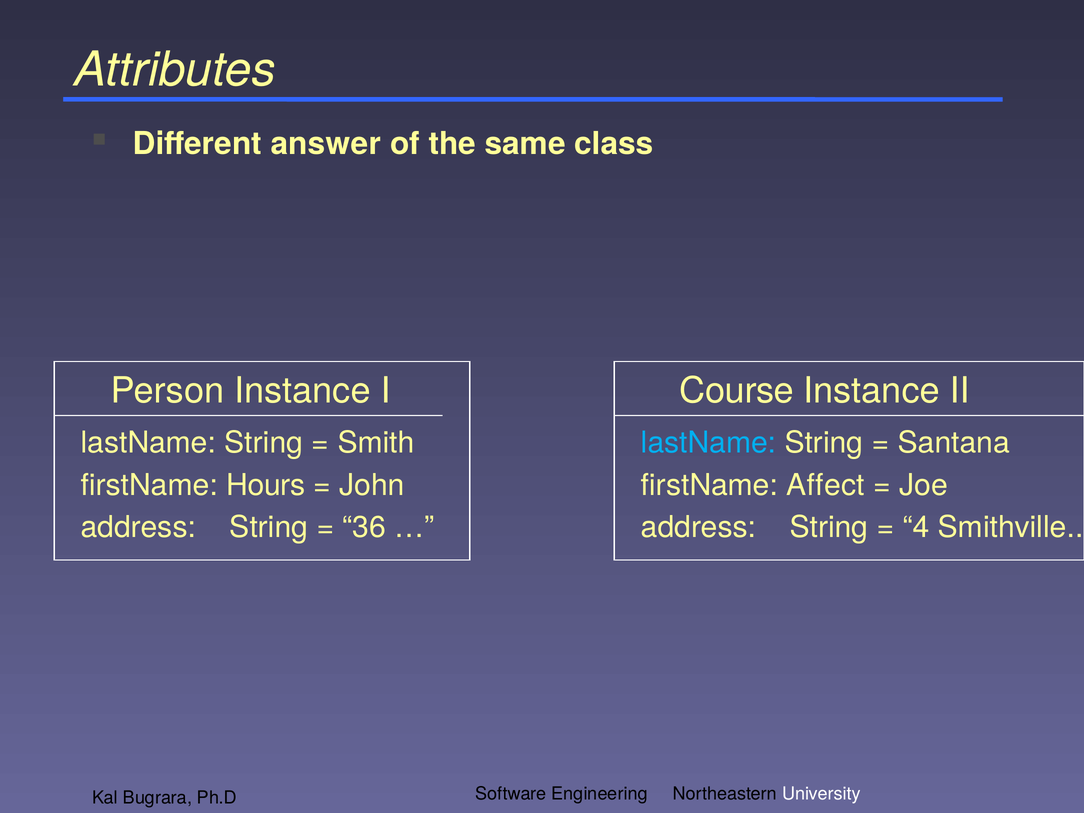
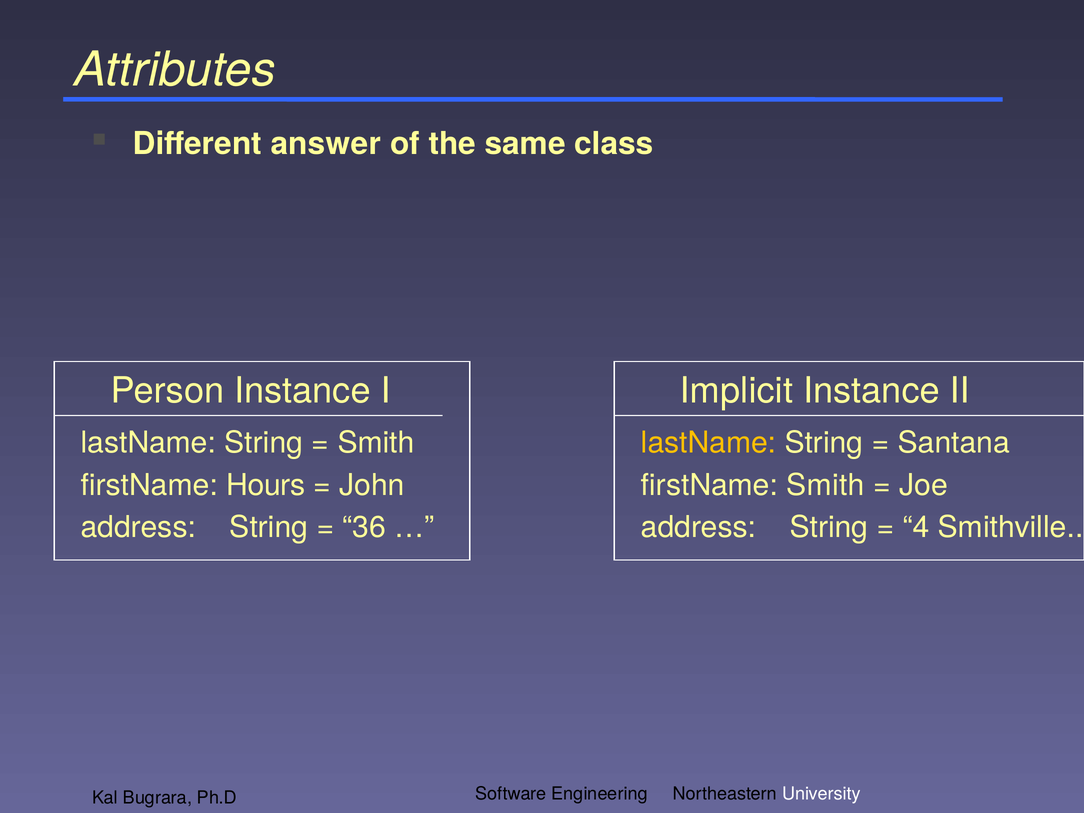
Course: Course -> Implicit (736, 391)
lastName colour: light blue -> yellow (709, 443)
firstName Affect: Affect -> Smith (826, 485)
